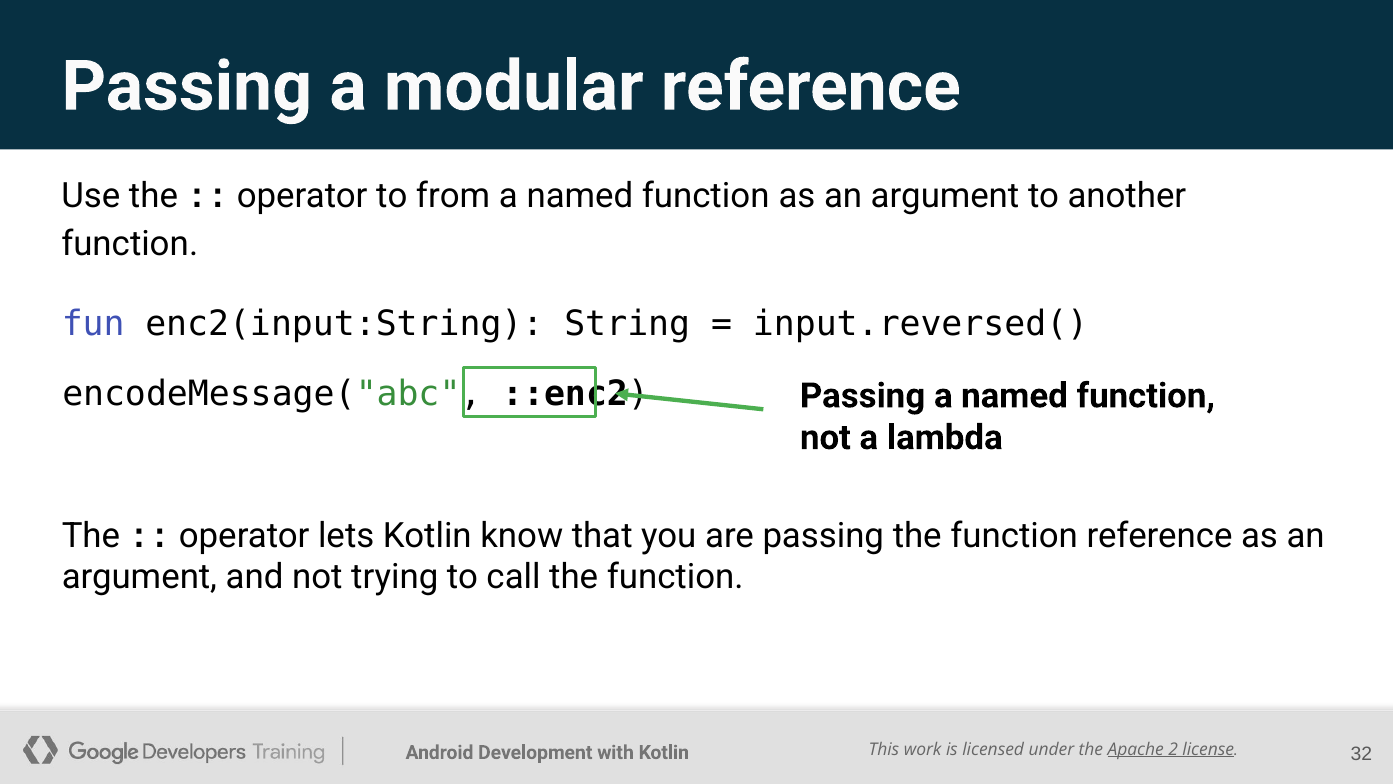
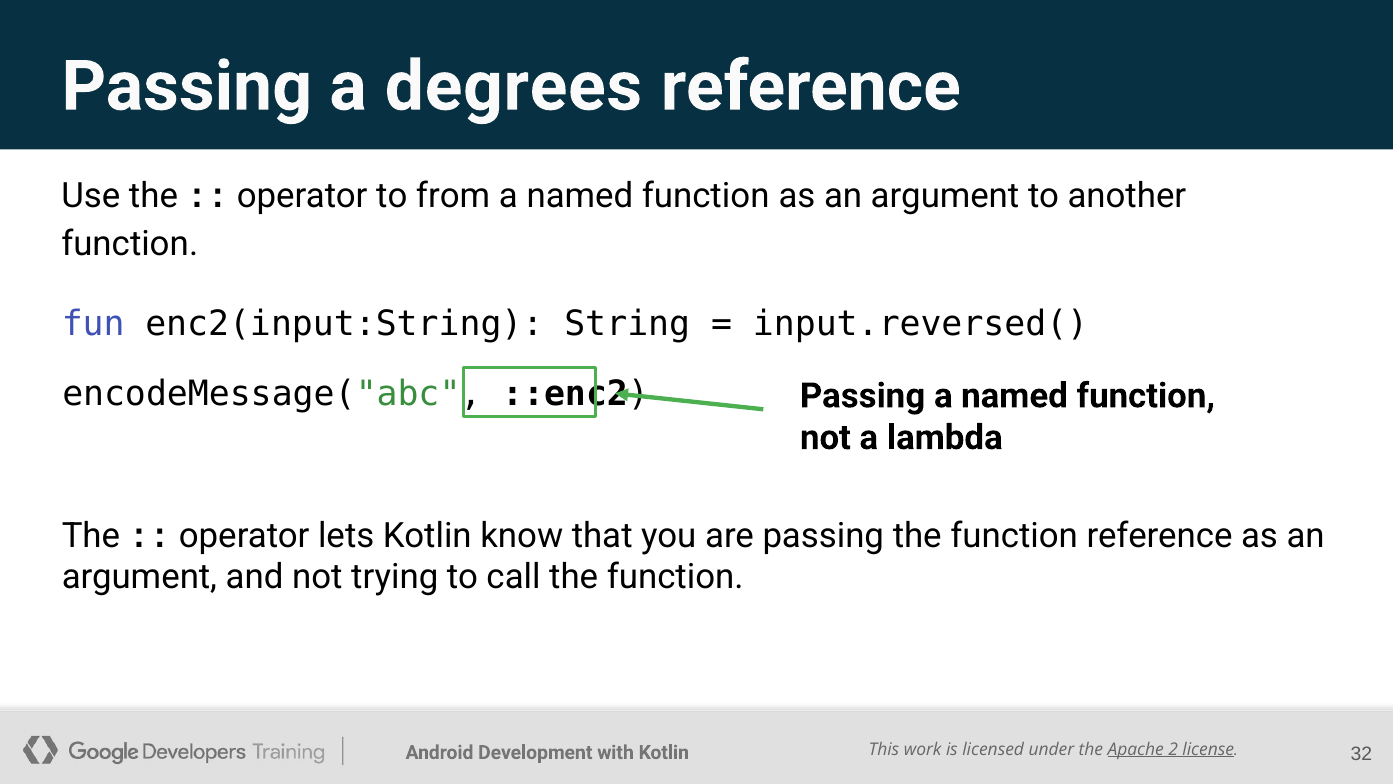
modular: modular -> degrees (513, 87)
